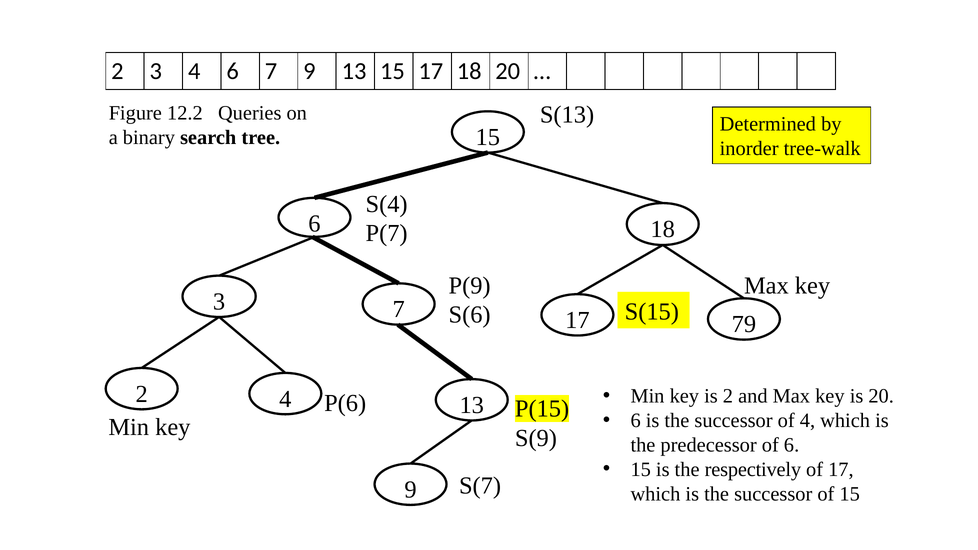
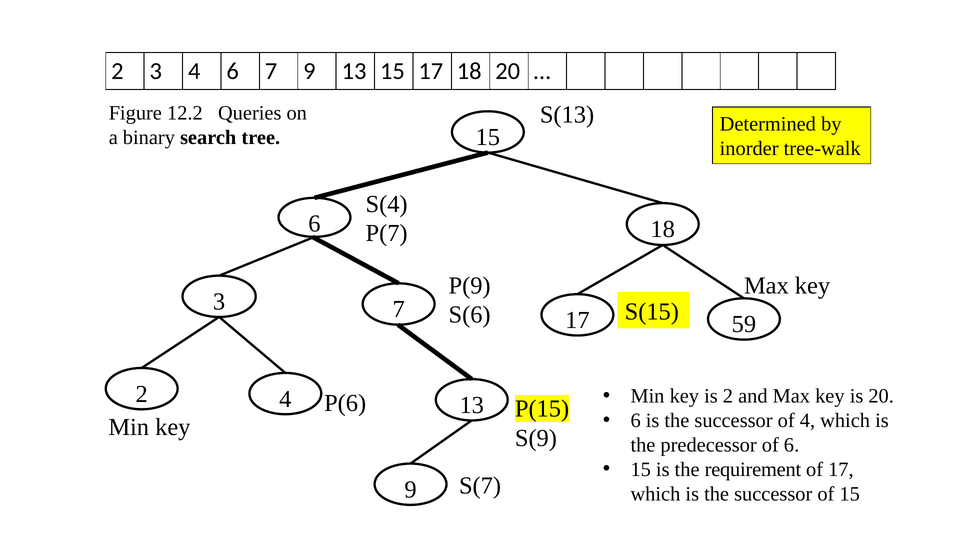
79: 79 -> 59 (744, 324)
respectively: respectively -> requirement (753, 469)
